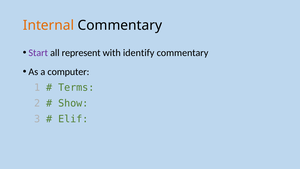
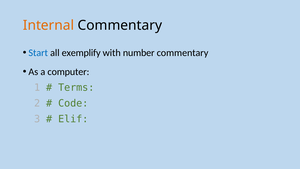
Start colour: purple -> blue (38, 53)
represent: represent -> exemplify (81, 53)
identify: identify -> number (139, 53)
Show: Show -> Code (73, 103)
